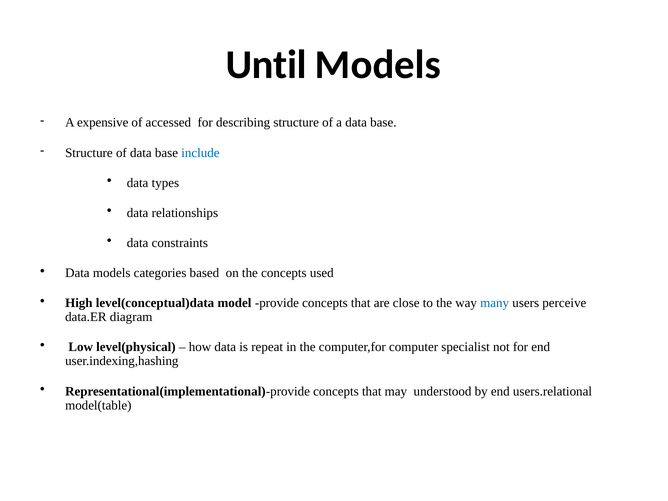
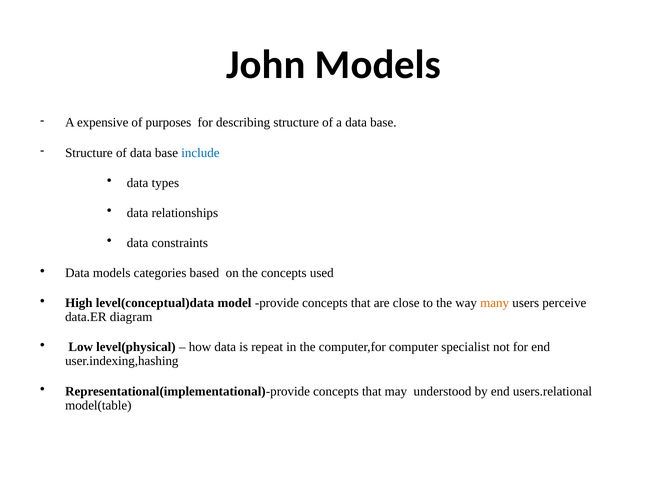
Until: Until -> John (266, 65)
accessed: accessed -> purposes (168, 123)
many colour: blue -> orange (495, 303)
